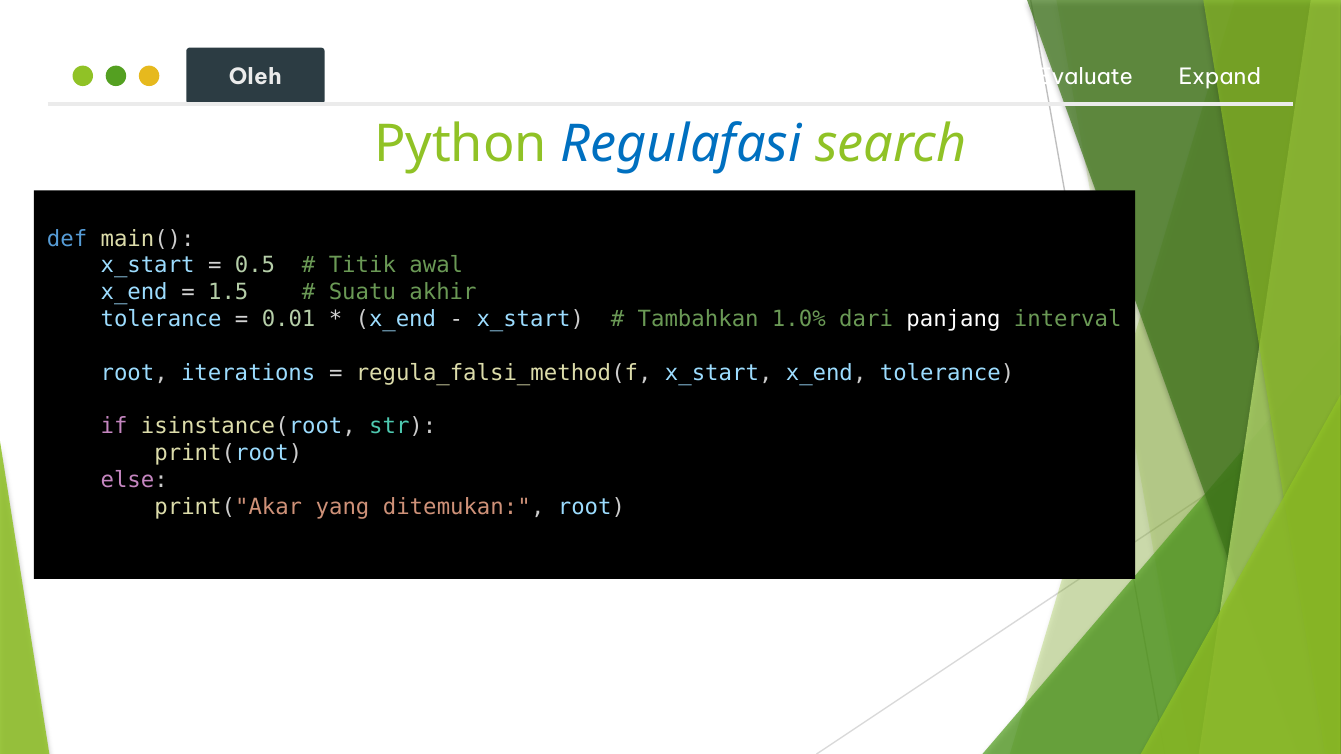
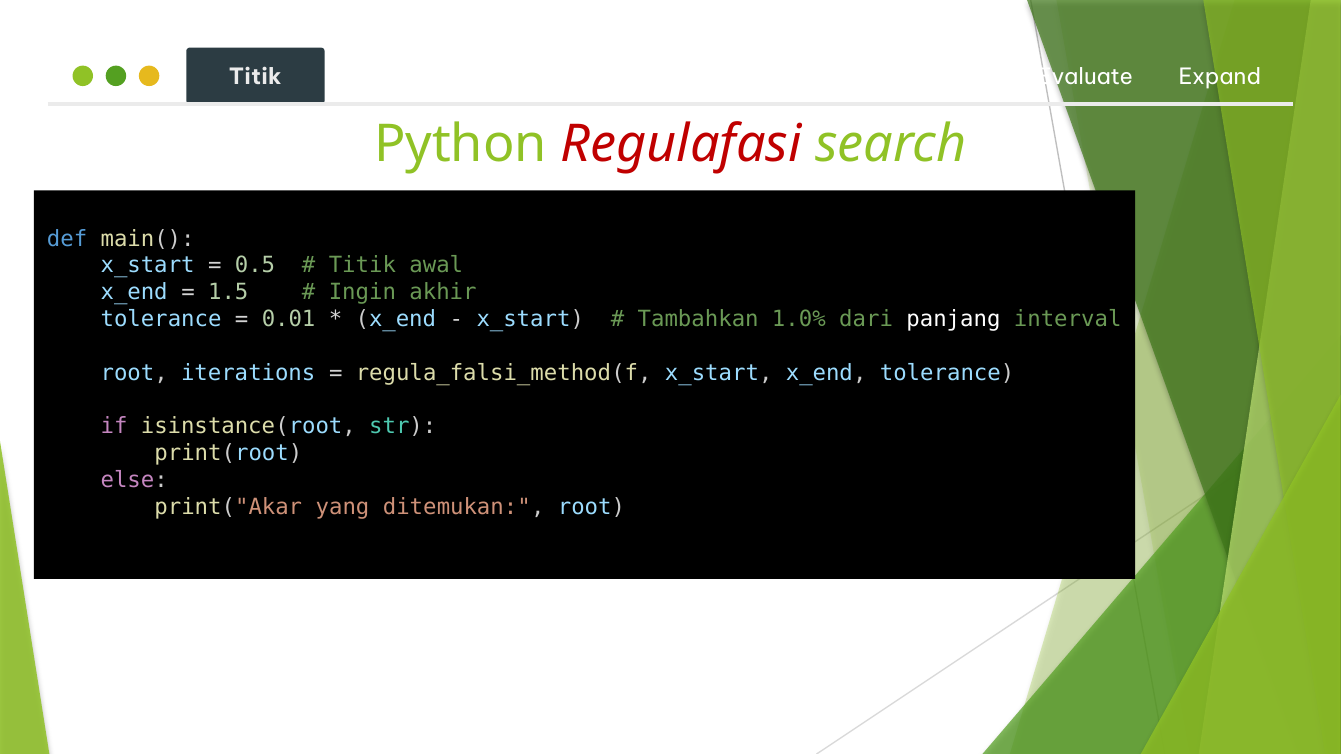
Oleh: Oleh -> Titik (255, 77)
Regulafasi colour: blue -> red (681, 144)
Suatu: Suatu -> Ingin (362, 293)
